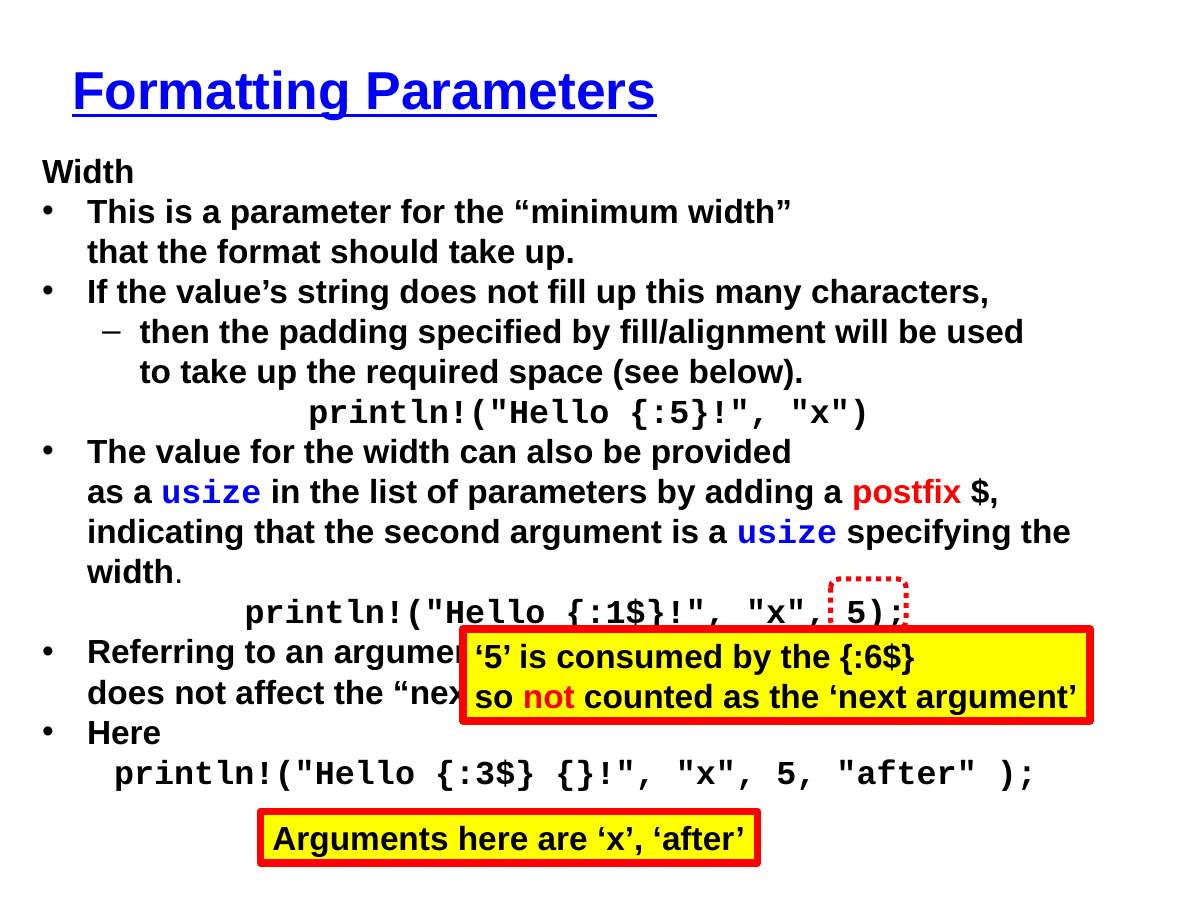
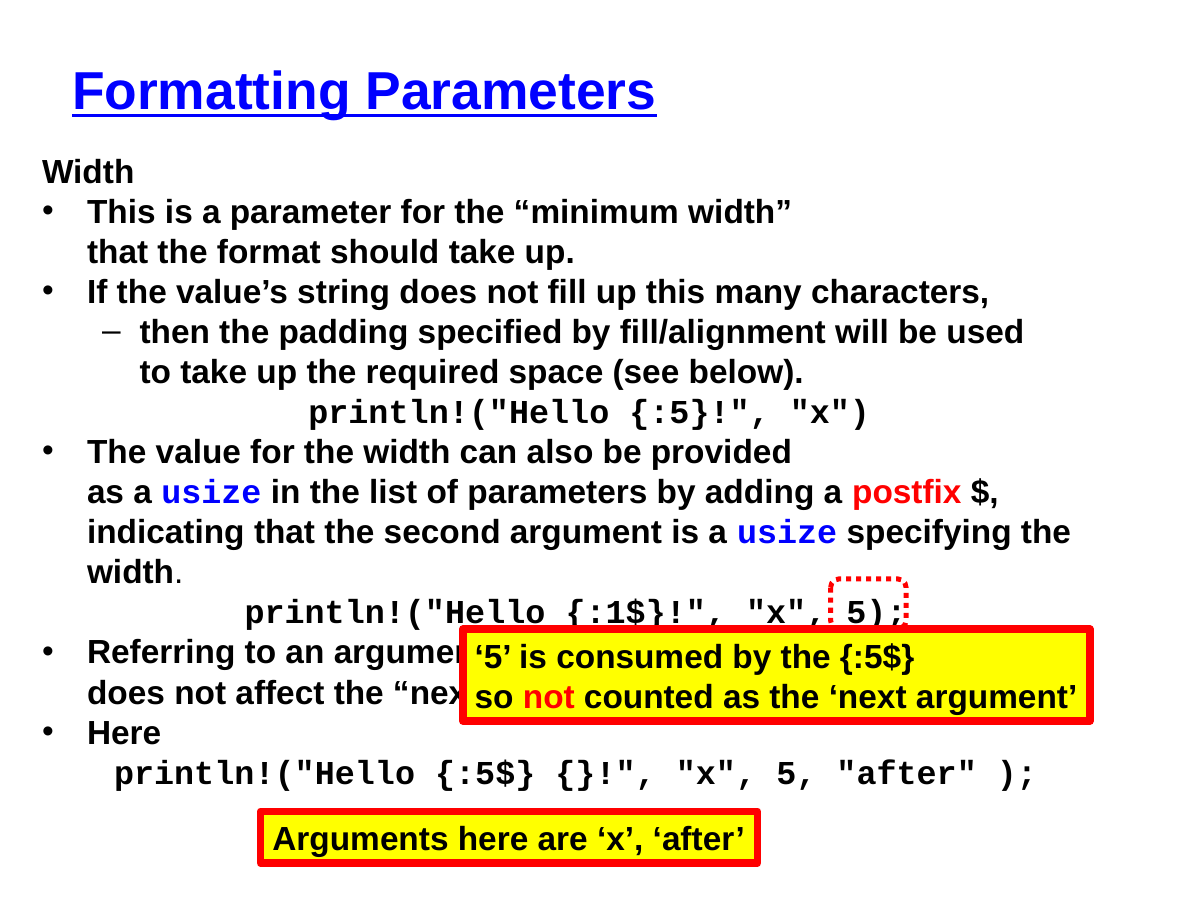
:6$: :6$ -> :5$ (877, 657)
println!("Hello :3$: :3$ -> :5$ (485, 773)
